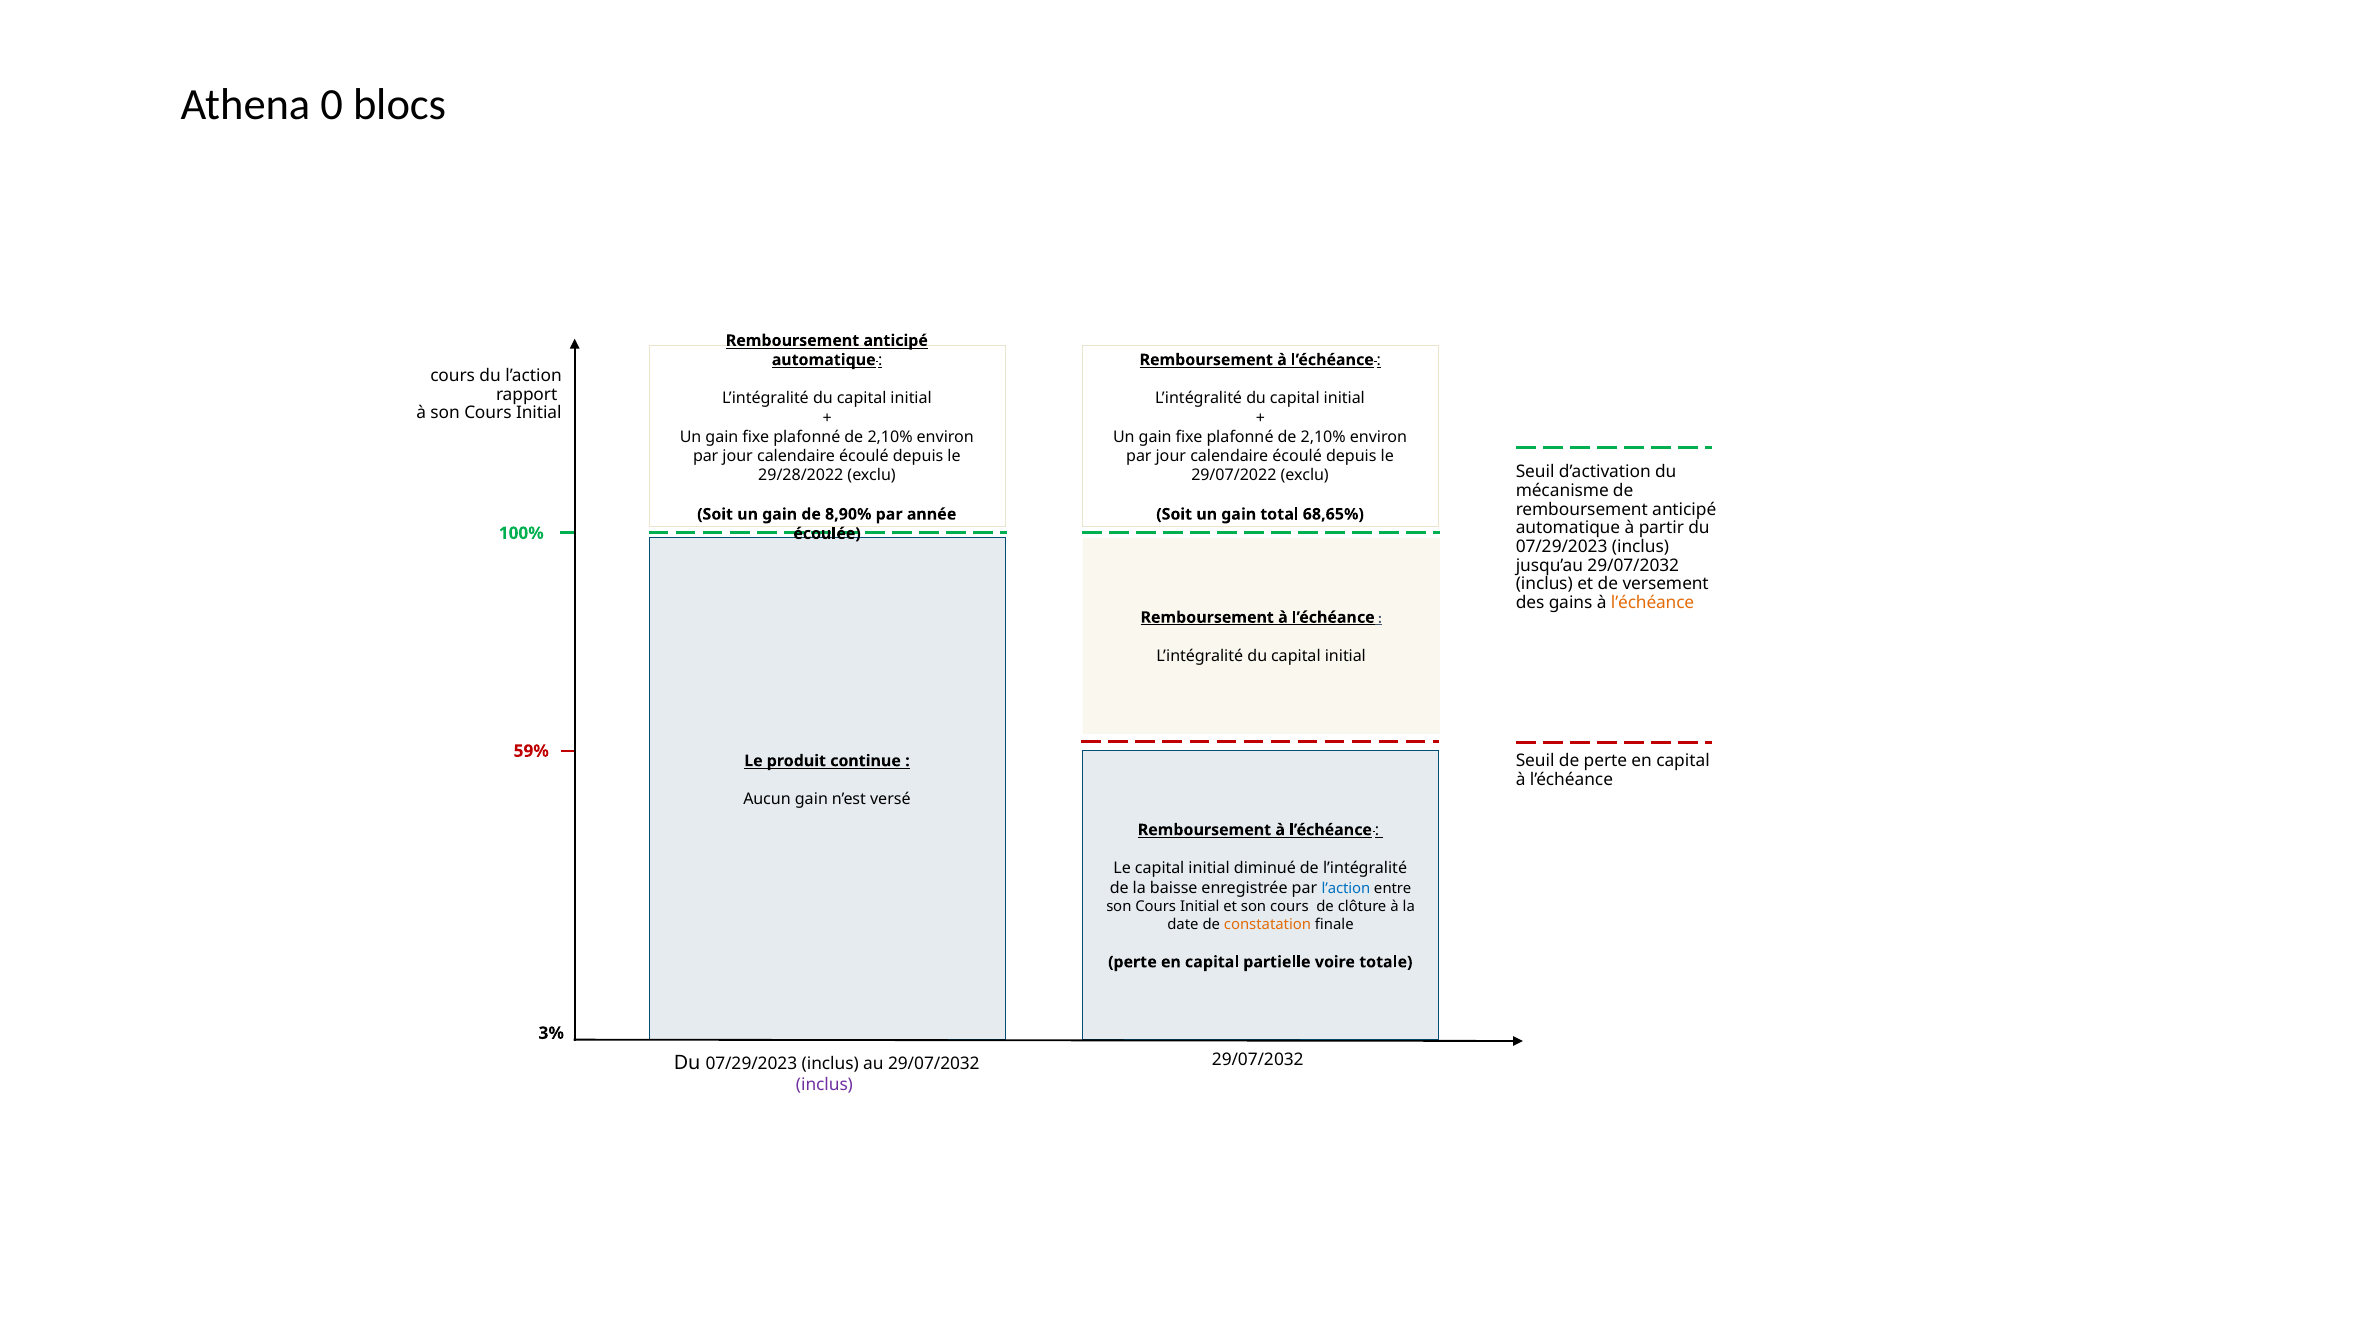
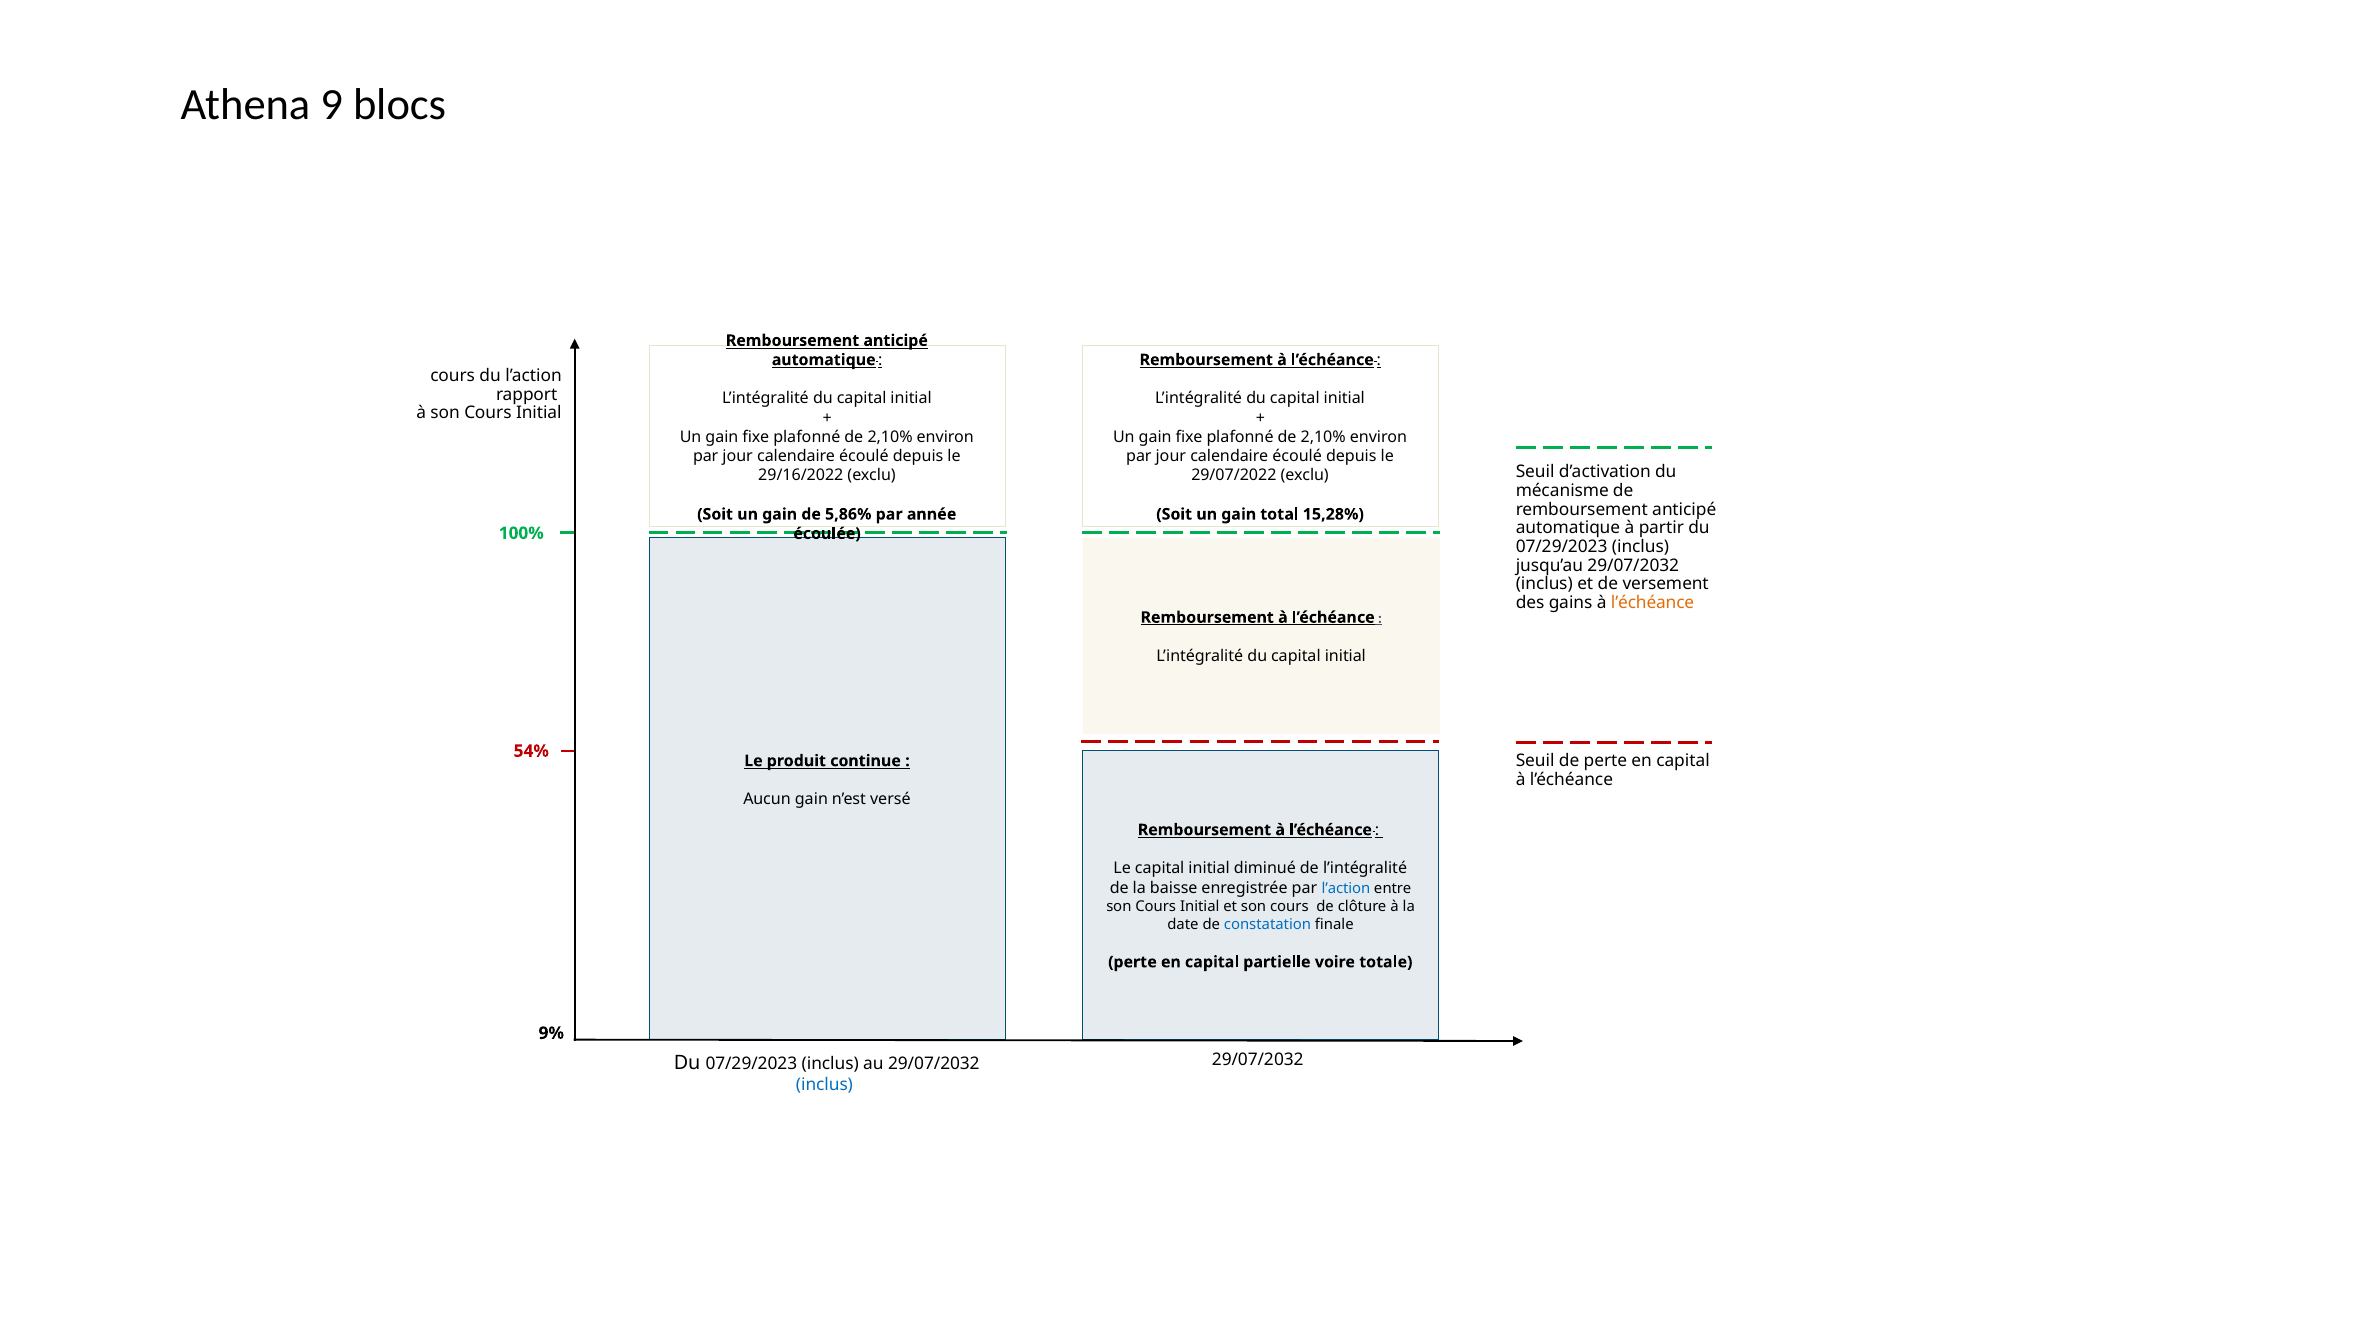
0: 0 -> 9 (332, 105)
29/28/2022: 29/28/2022 -> 29/16/2022 (801, 476)
8,90%: 8,90% -> 5,86% (848, 514)
68,65%: 68,65% -> 15,28% (1333, 514)
59%: 59% -> 54% (531, 751)
constatation colour: orange -> blue (1267, 924)
3%: 3% -> 9% (551, 1033)
inclus colour: purple -> blue (824, 1085)
